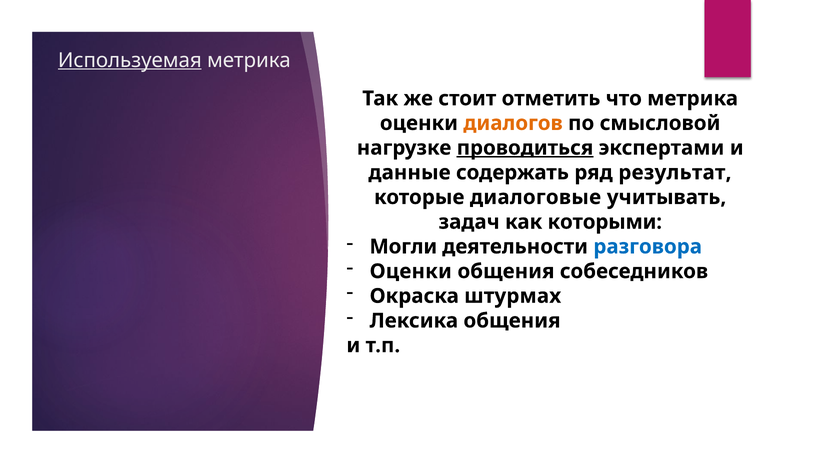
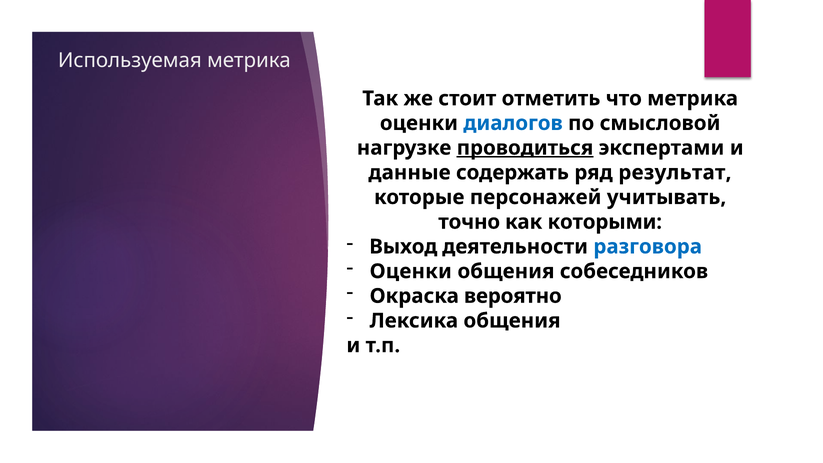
Используемая underline: present -> none (130, 60)
диалогов colour: orange -> blue (513, 123)
диалоговые: диалоговые -> персонажей (536, 197)
задач: задач -> точно (469, 222)
Могли: Могли -> Выход (403, 247)
штурмах: штурмах -> вероятно (513, 296)
